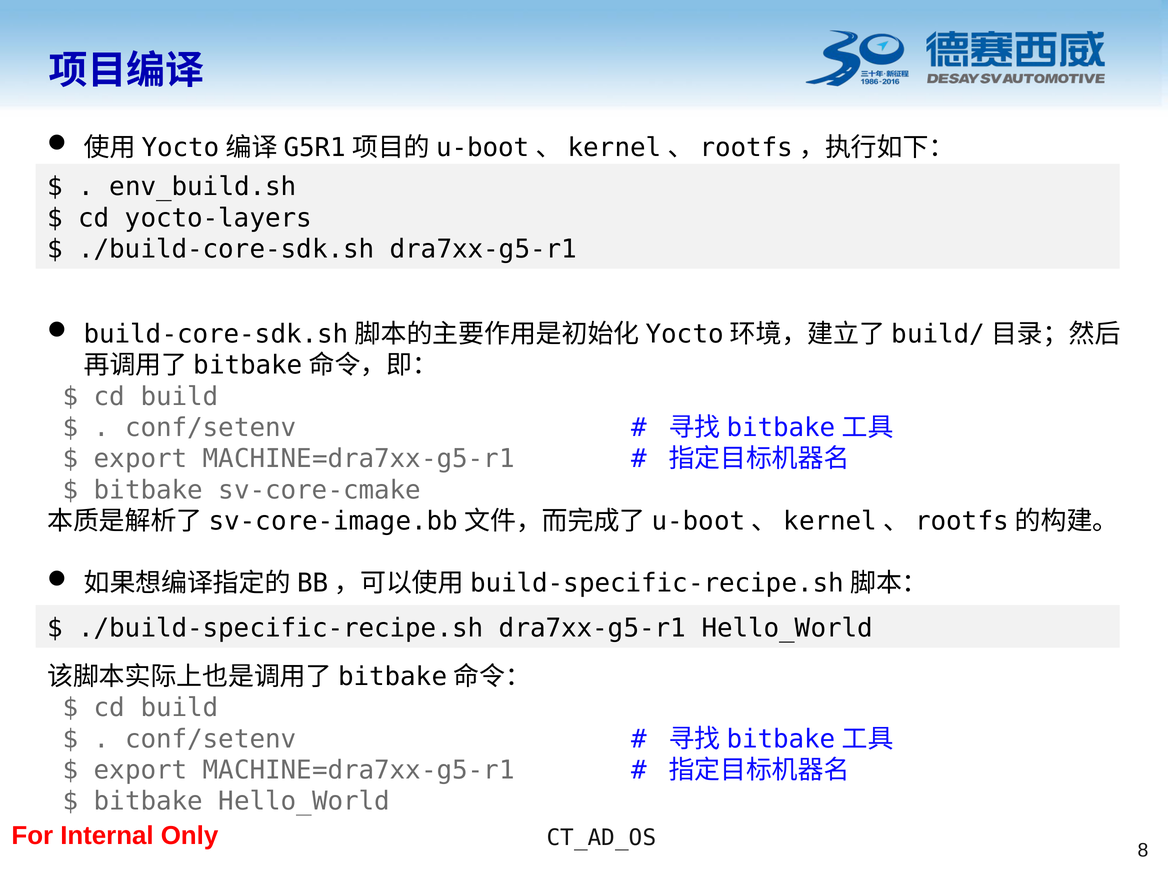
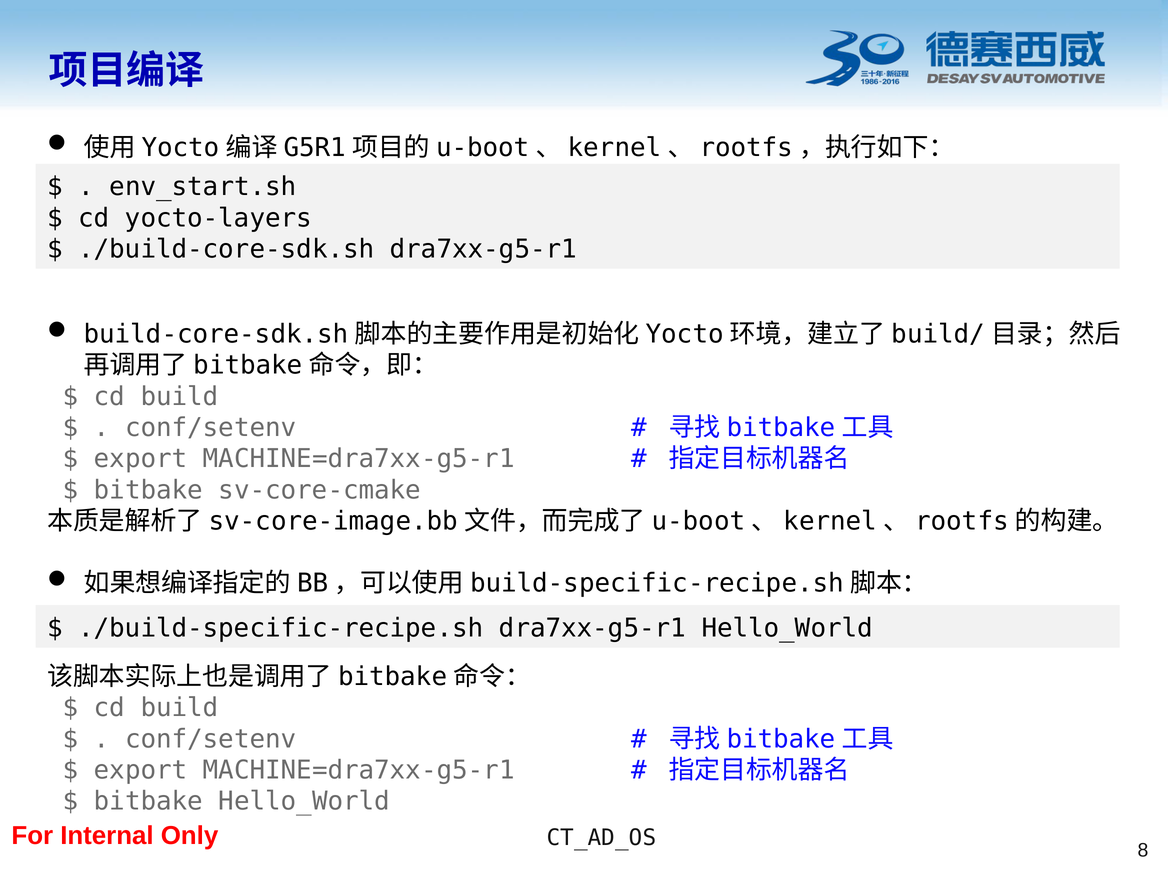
env_build.sh: env_build.sh -> env_start.sh (203, 187)
